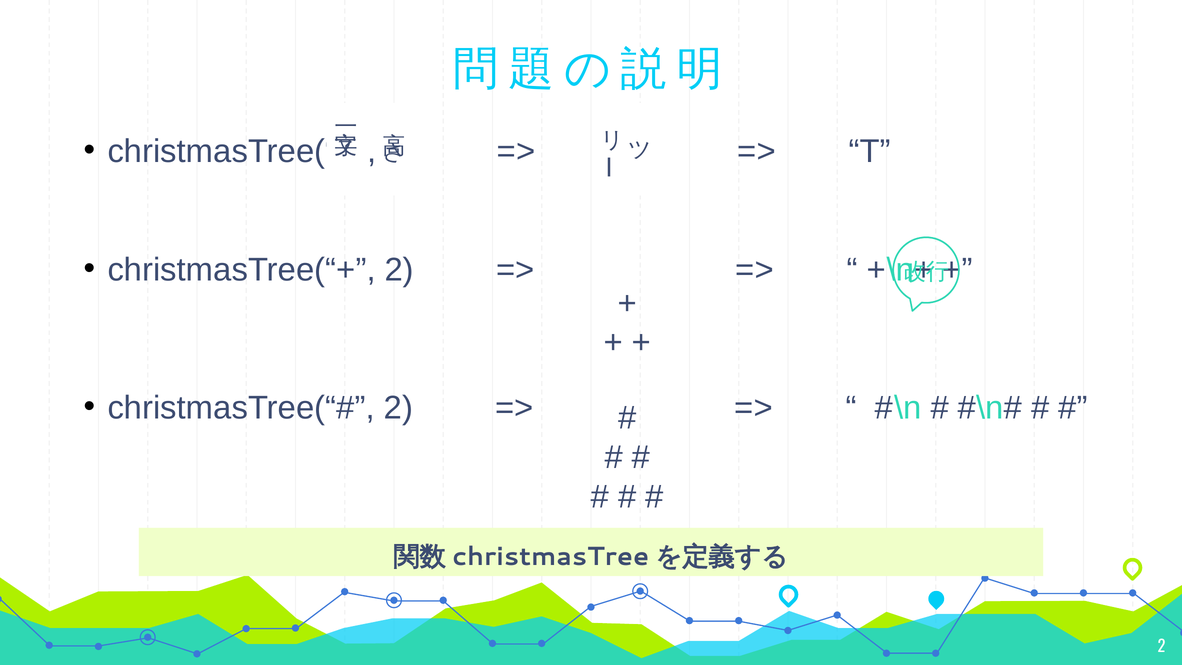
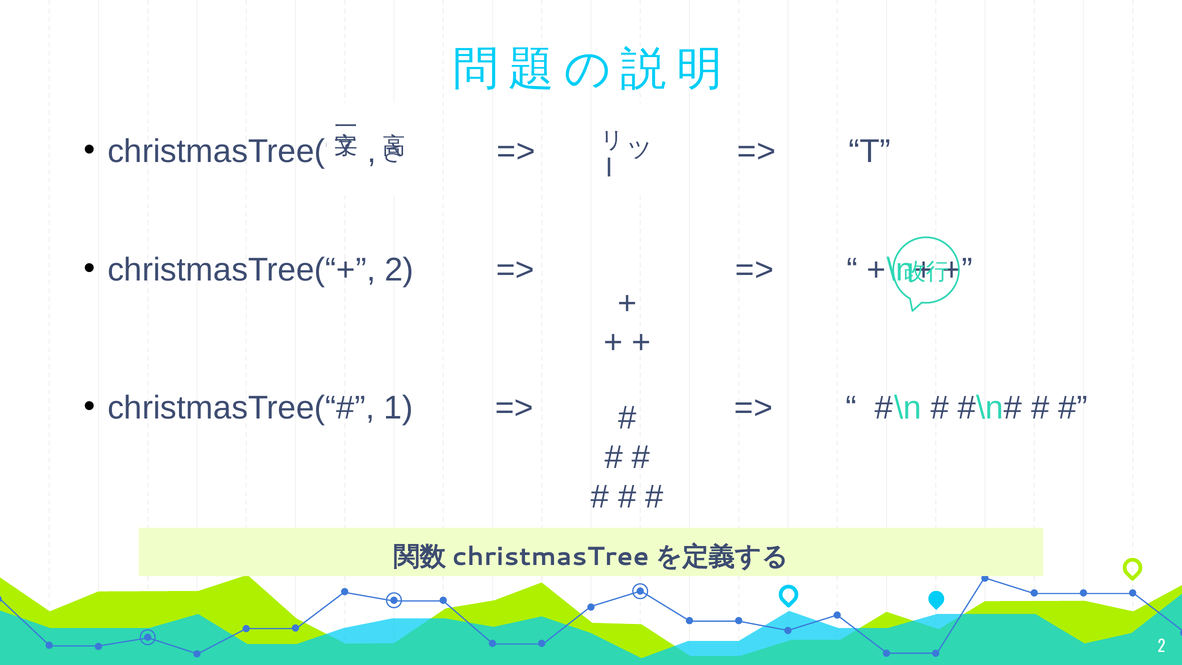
2: 2 -> 1 (398, 408)
